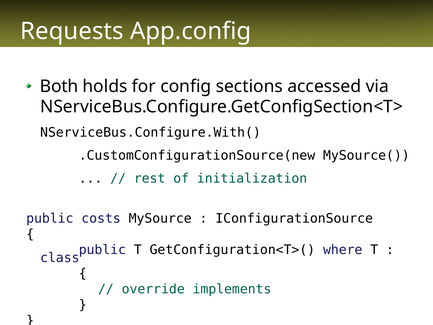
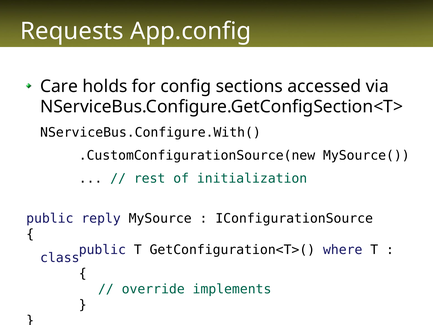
Both: Both -> Care (59, 86)
costs: costs -> reply (101, 218)
